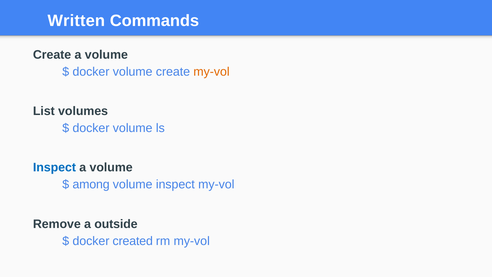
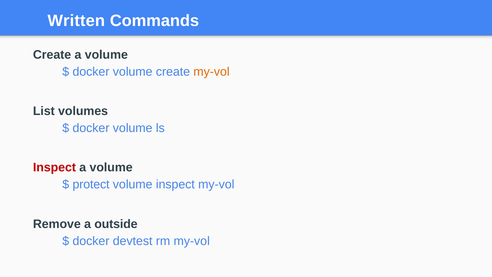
Inspect colour: blue -> red (54, 167)
among: among -> protect (91, 184)
created: created -> devtest (133, 241)
